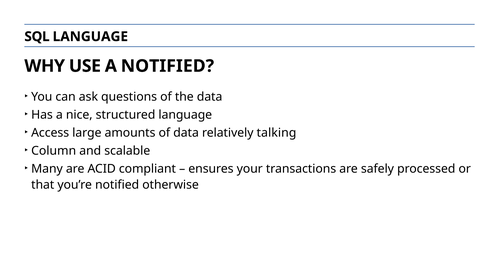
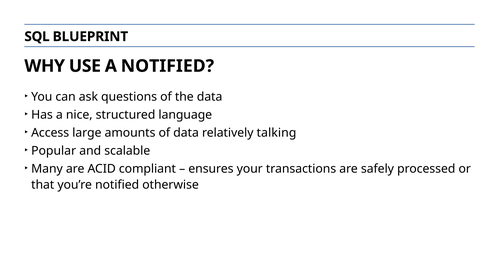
SQL LANGUAGE: LANGUAGE -> BLUEPRINT (90, 37)
Column: Column -> Popular (54, 151)
